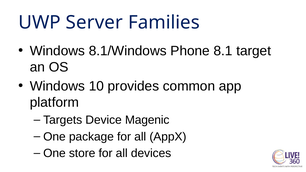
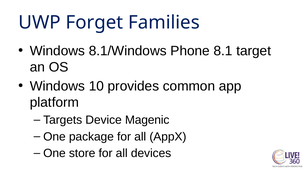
Server: Server -> Forget (94, 23)
